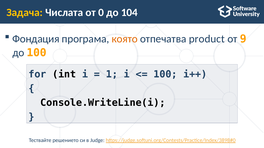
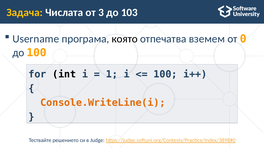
0: 0 -> 3 (101, 12)
104: 104 -> 103 (129, 12)
Фондация: Фондация -> Username (36, 39)
която colour: orange -> black (125, 39)
product: product -> вземем (207, 39)
9: 9 -> 0 (243, 39)
Console.WriteLine(i colour: black -> orange (103, 103)
